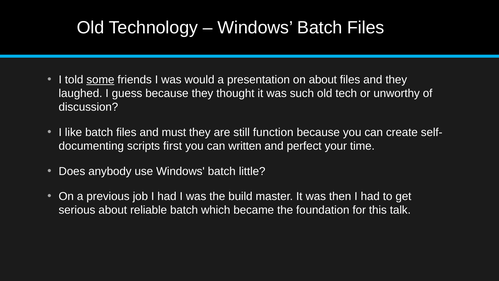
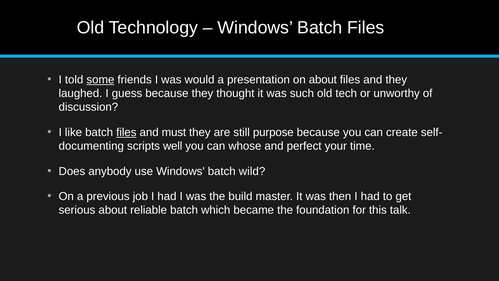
files underline: none -> present (126, 132)
function: function -> purpose (273, 132)
first: first -> well (173, 146)
written: written -> whose (245, 146)
little: little -> wild (252, 171)
